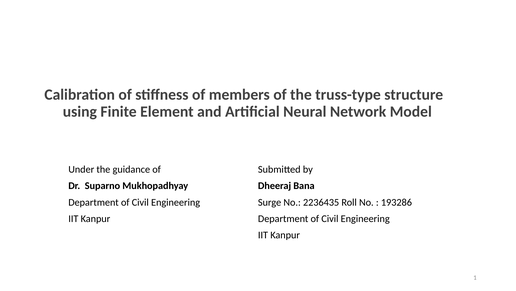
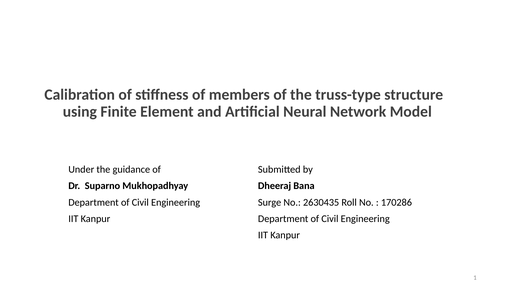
2236435: 2236435 -> 2630435 (321, 202)
193286: 193286 -> 170286 (396, 202)
